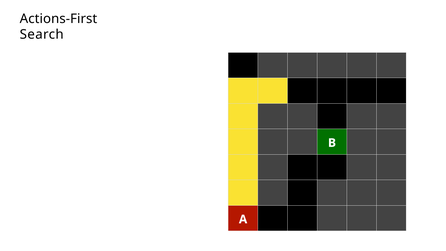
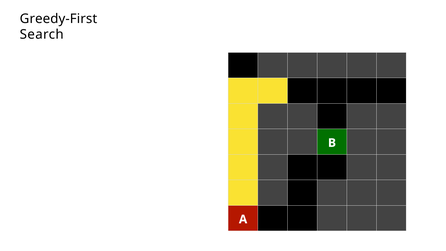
Actions-First: Actions-First -> Greedy-First (58, 19)
